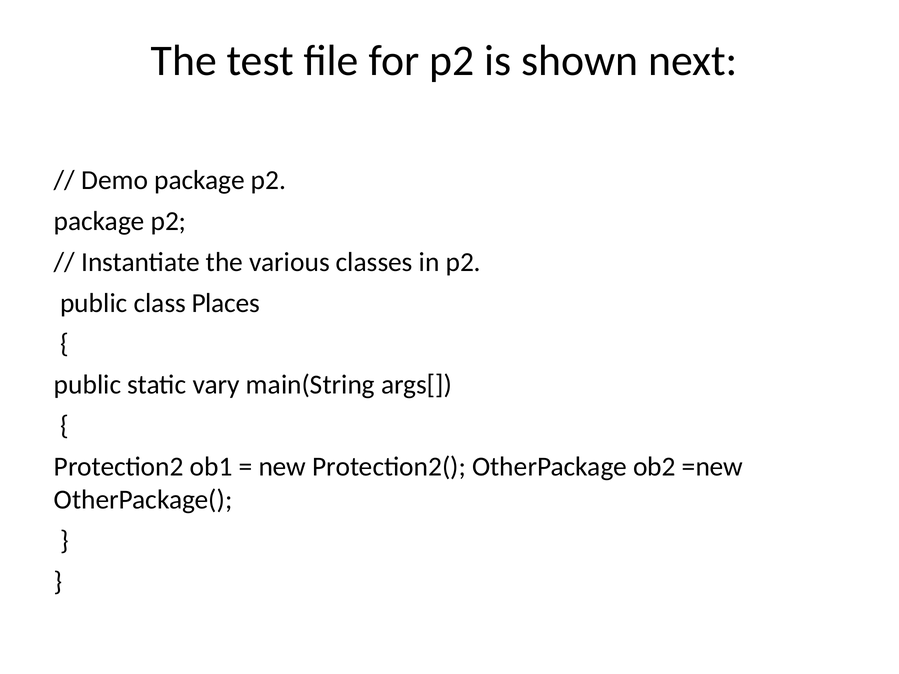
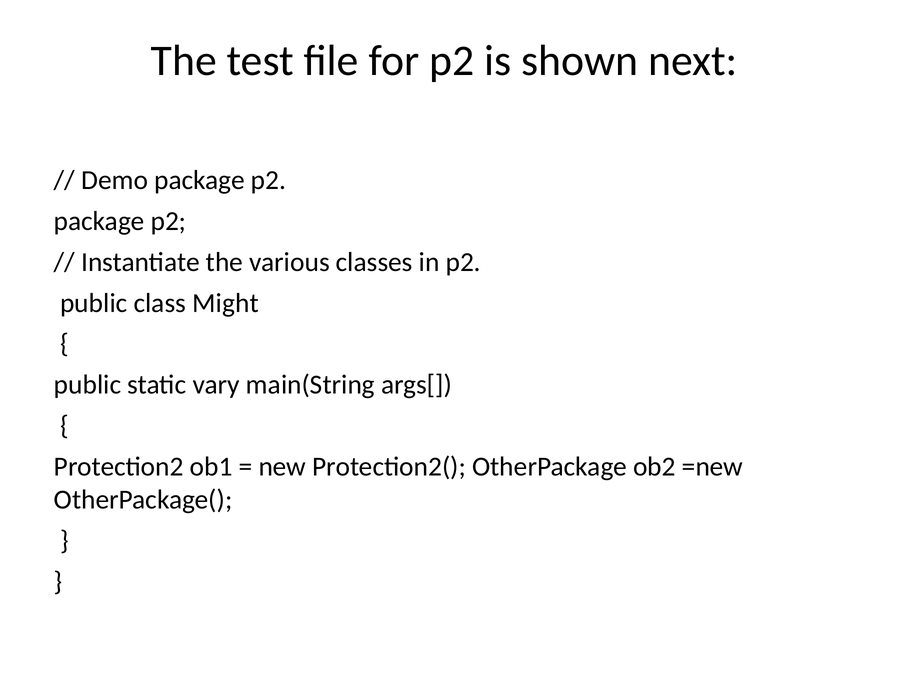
Places: Places -> Might (225, 303)
